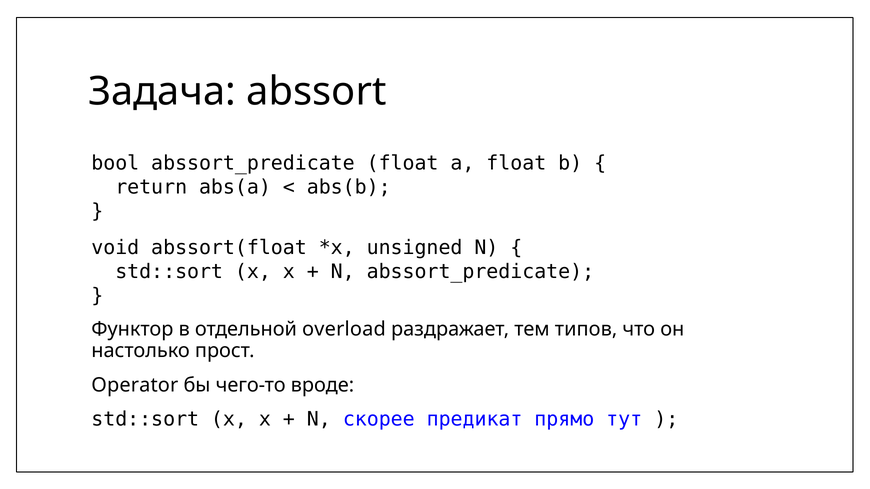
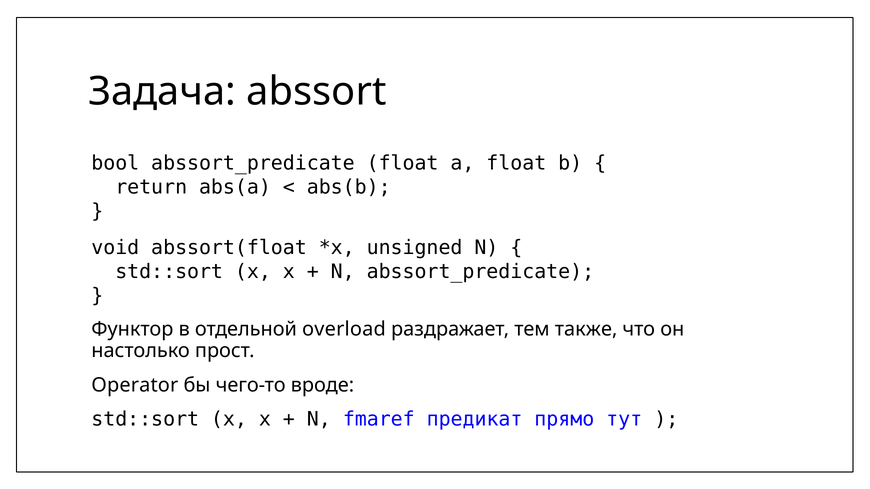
типов: типов -> также (586, 330)
скорее: скорее -> fmaref (379, 420)
